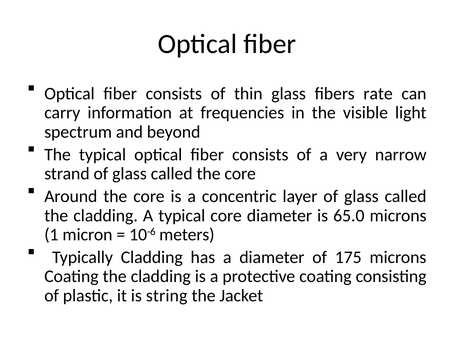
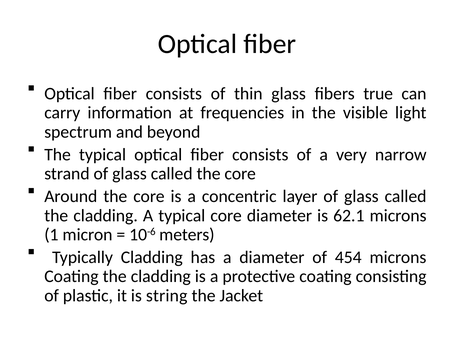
rate: rate -> true (378, 94)
65.0: 65.0 -> 62.1 (349, 215)
175: 175 -> 454 (348, 257)
